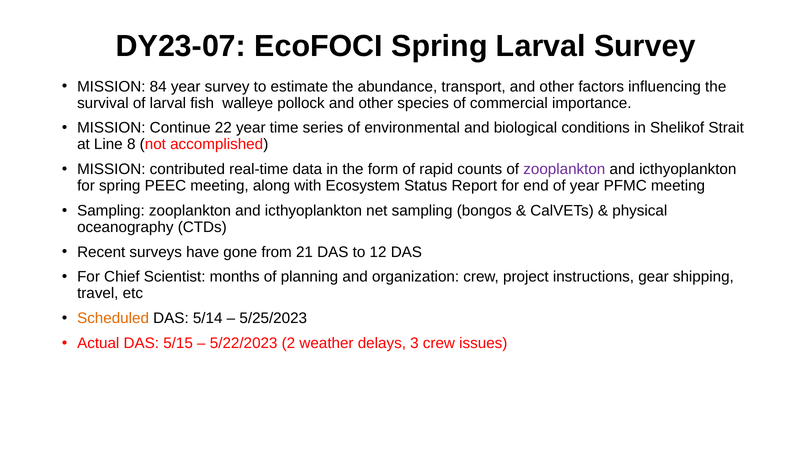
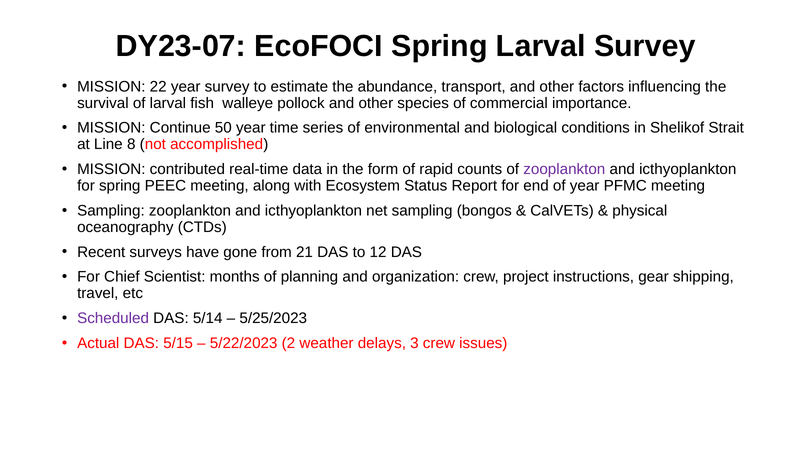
84: 84 -> 22 (158, 86)
22: 22 -> 50 (223, 128)
Scheduled colour: orange -> purple (113, 318)
